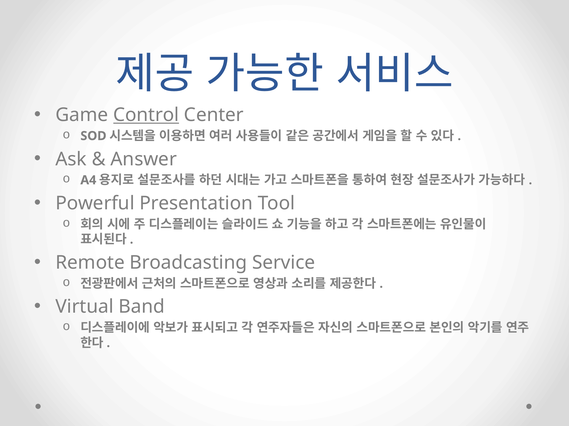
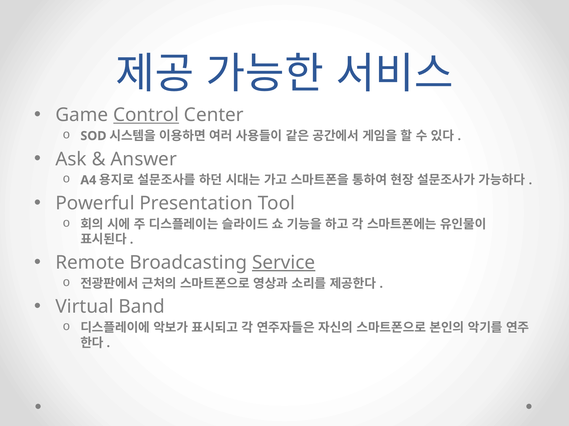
Service underline: none -> present (284, 263)
